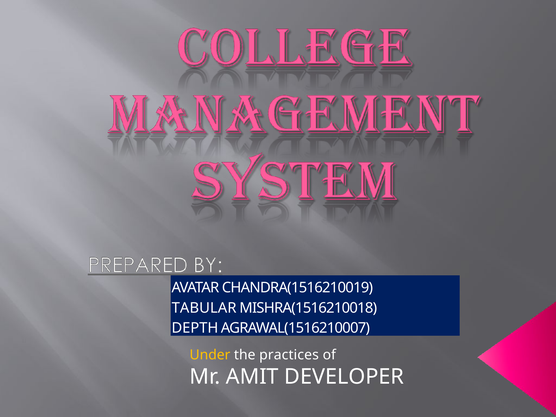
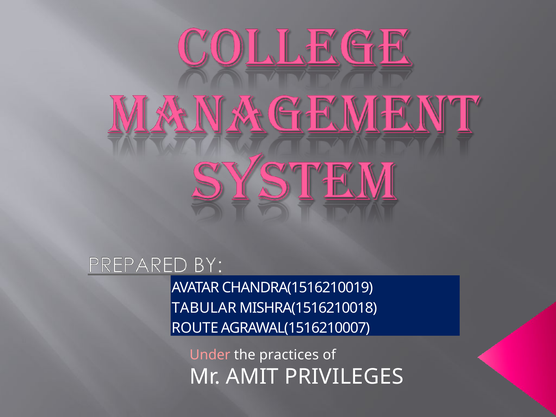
DEPTH: DEPTH -> ROUTE (195, 328)
Under colour: yellow -> pink (210, 355)
DEVELOPER: DEVELOPER -> PRIVILEGES (344, 377)
